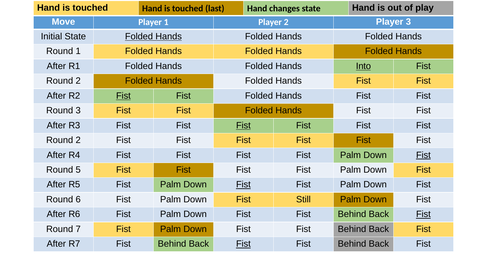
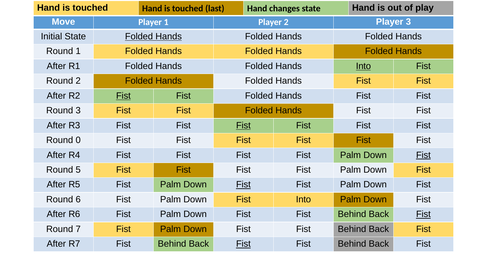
2: 2 -> 0 (78, 140)
Fist Still: Still -> Into (303, 199)
